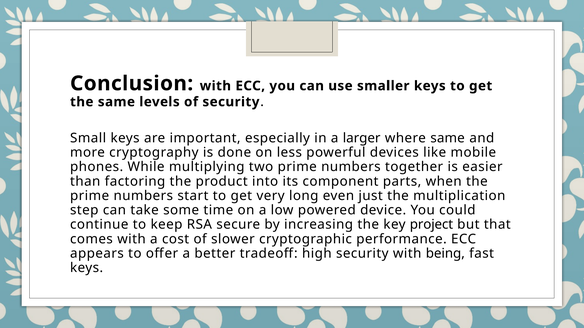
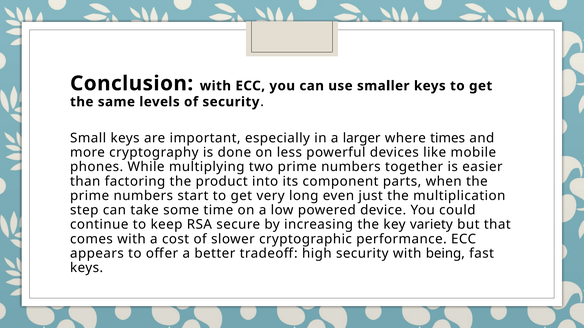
where same: same -> times (448, 138)
project: project -> variety (431, 225)
